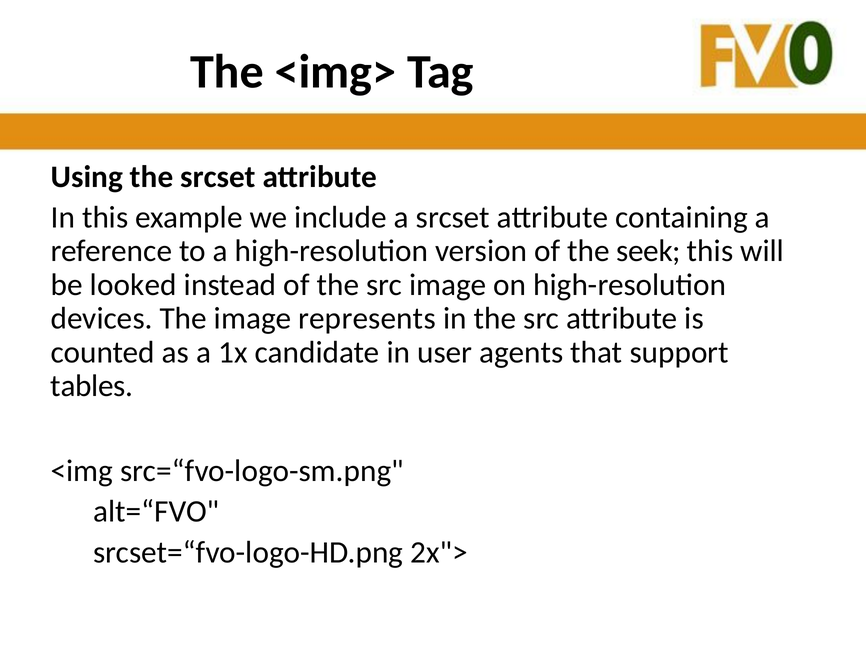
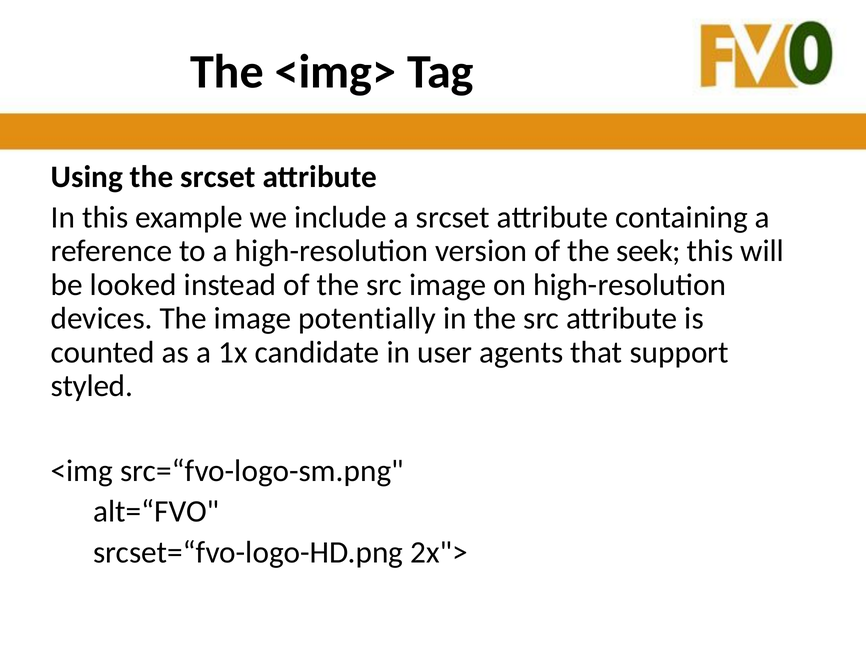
represents: represents -> potentially (367, 319)
tables: tables -> styled (92, 386)
